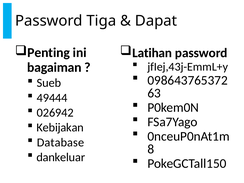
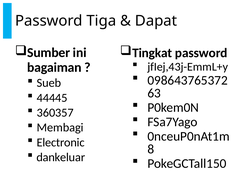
Penting: Penting -> Sumber (49, 53)
Latihan: Latihan -> Tingkat (152, 53)
49444: 49444 -> 44445 (52, 98)
026942: 026942 -> 360357 (55, 113)
Kebijakan: Kebijakan -> Membagi (60, 128)
Database: Database -> Electronic (61, 142)
